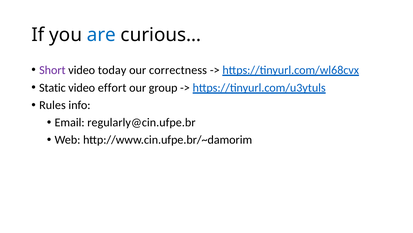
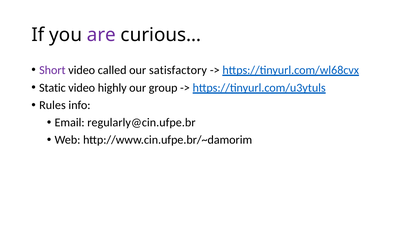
are colour: blue -> purple (101, 35)
today: today -> called (112, 70)
correctness: correctness -> satisfactory (178, 70)
effort: effort -> highly (112, 88)
